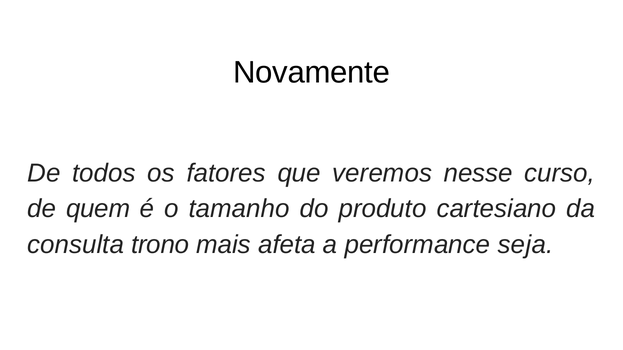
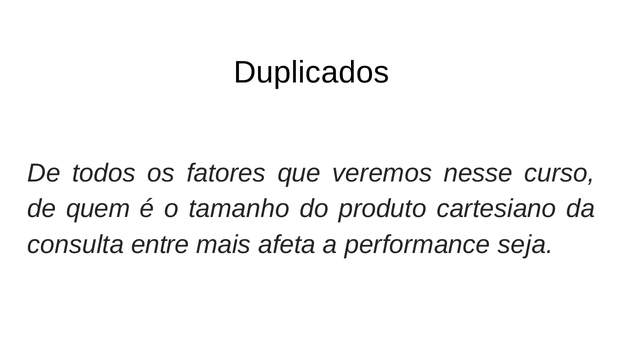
Novamente: Novamente -> Duplicados (311, 72)
trono: trono -> entre (160, 245)
